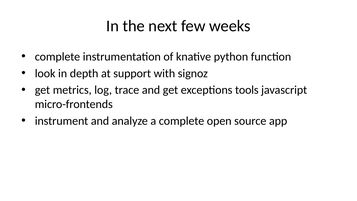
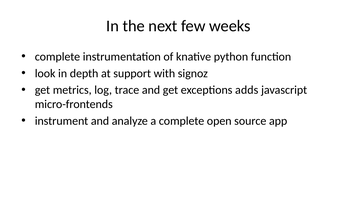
tools: tools -> adds (247, 90)
